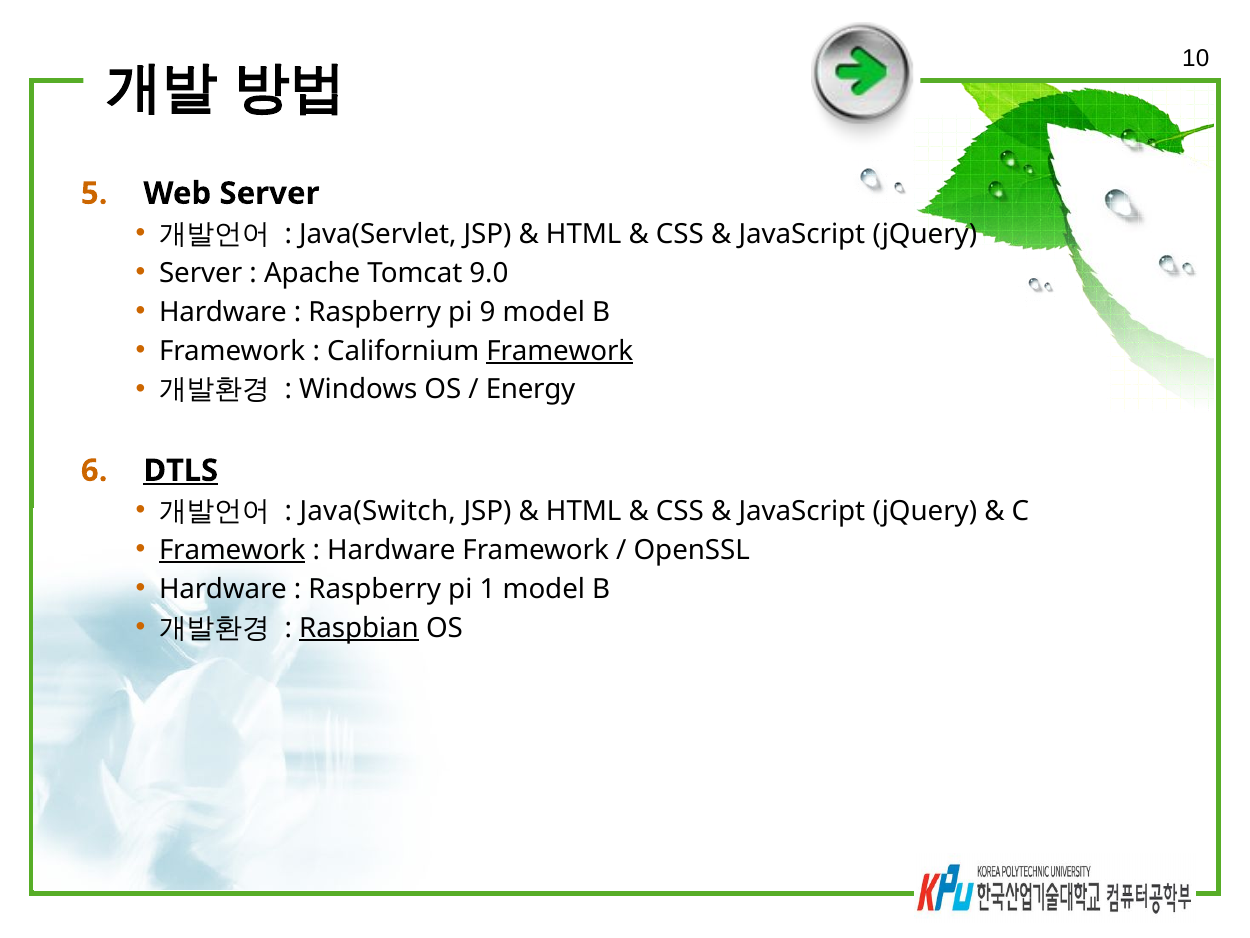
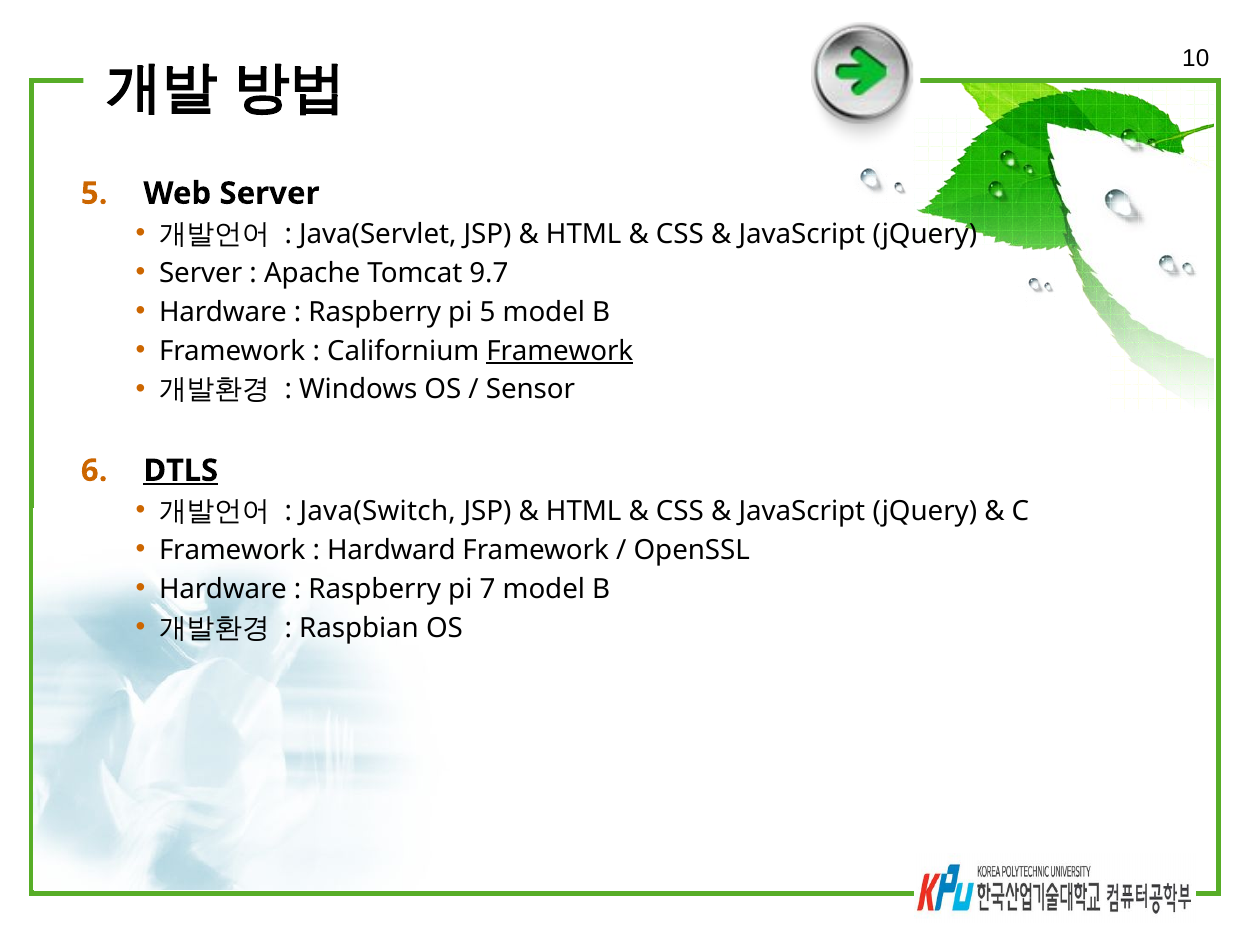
9.0: 9.0 -> 9.7 (489, 273)
pi 9: 9 -> 5 (488, 312)
Energy: Energy -> Sensor (530, 390)
Framework underline: present -> none (232, 550)
Hardware: Hardware -> Hardward (391, 550)
1: 1 -> 7 (488, 589)
Raspbian underline: present -> none (359, 628)
